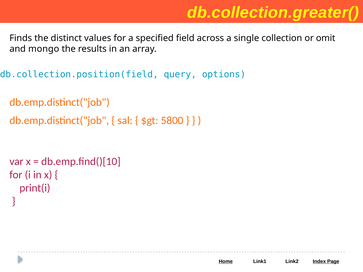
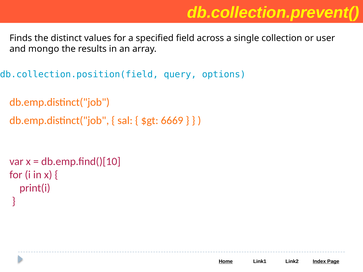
db.collection.greater(: db.collection.greater( -> db.collection.prevent( (273, 13)
omit: omit -> user (326, 38)
5800: 5800 -> 6669 (172, 120)
